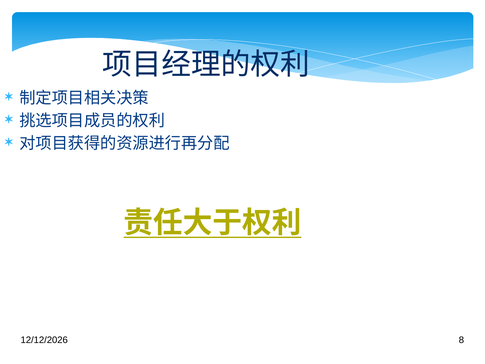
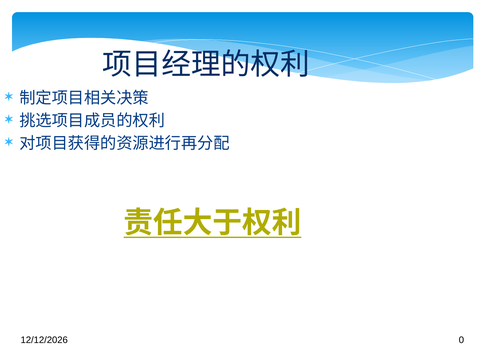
8: 8 -> 0 (461, 340)
